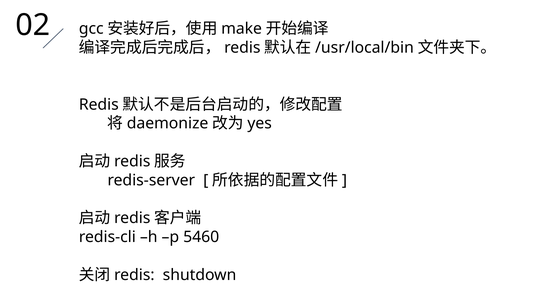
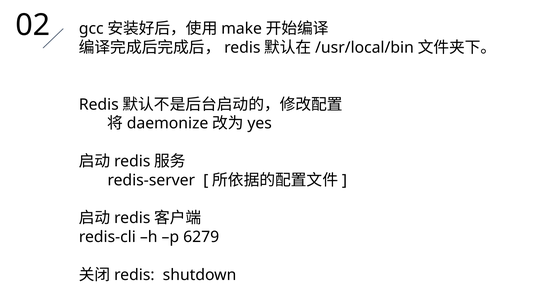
5460: 5460 -> 6279 (201, 237)
